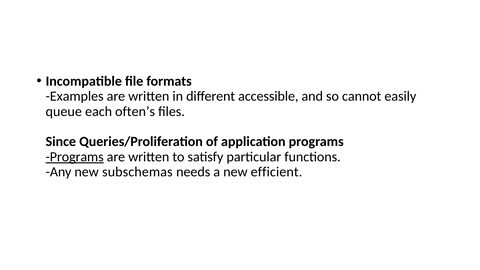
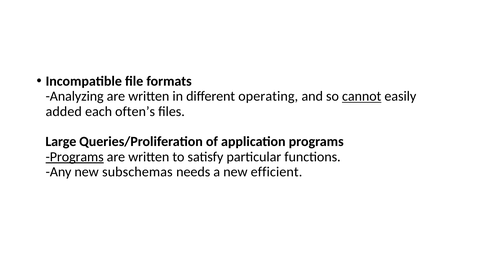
Examples: Examples -> Analyzing (75, 96)
accessible: accessible -> operating (268, 96)
cannot underline: none -> present (362, 96)
queue: queue -> added (64, 111)
Since: Since -> Large (61, 142)
